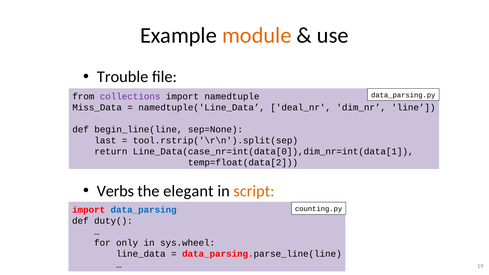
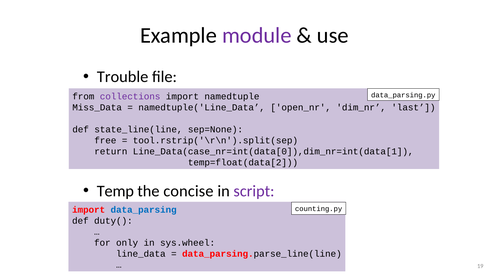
module colour: orange -> purple (257, 36)
deal_nr: deal_nr -> open_nr (301, 107)
line: line -> last (413, 107)
begin_line(line: begin_line(line -> state_line(line (138, 129)
last: last -> free (105, 140)
Verbs: Verbs -> Temp (115, 191)
elegant: elegant -> concise (188, 191)
script colour: orange -> purple (254, 191)
